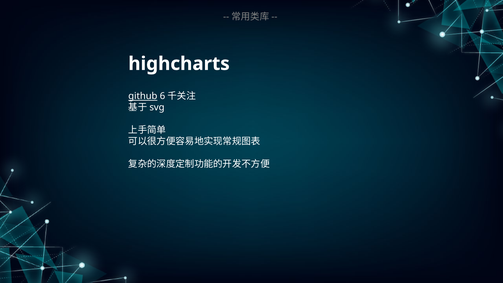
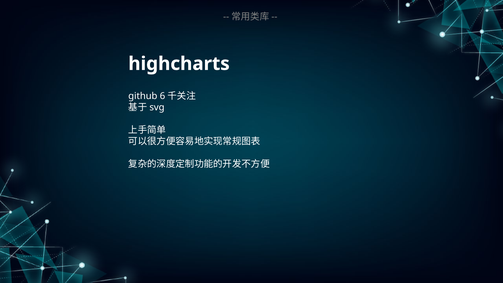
github underline: present -> none (143, 96)
